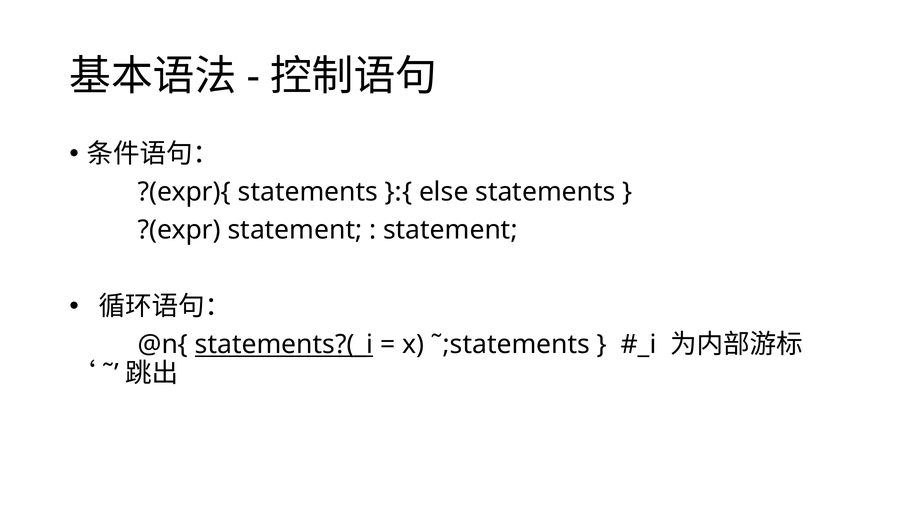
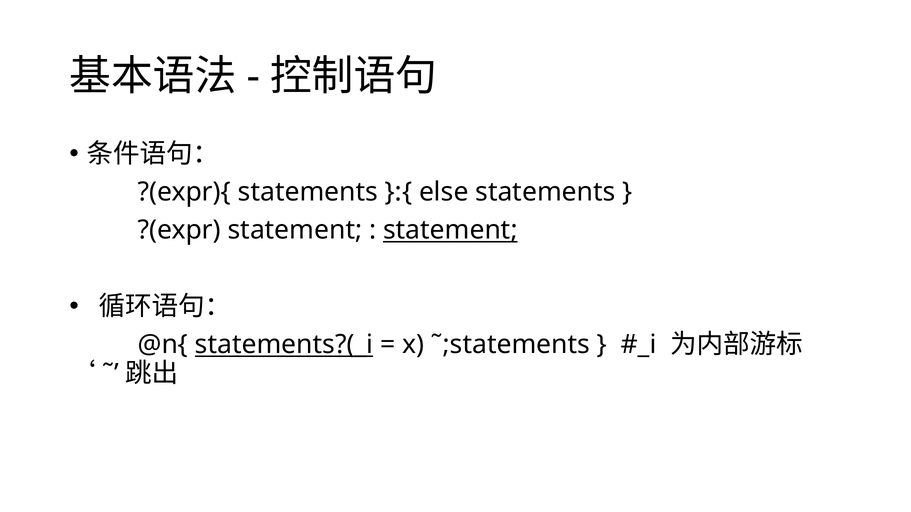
statement underline: none -> present (450, 230)
